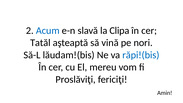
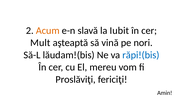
Acum colour: blue -> orange (48, 31)
Clipa: Clipa -> Iubit (119, 31)
Tatăl: Tatăl -> Mult (40, 43)
